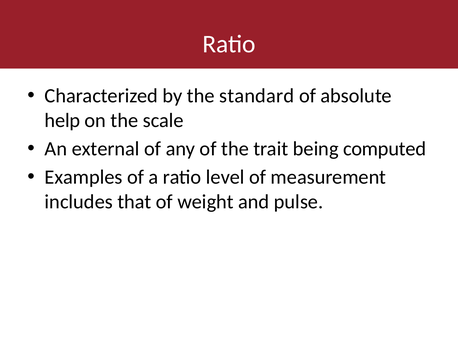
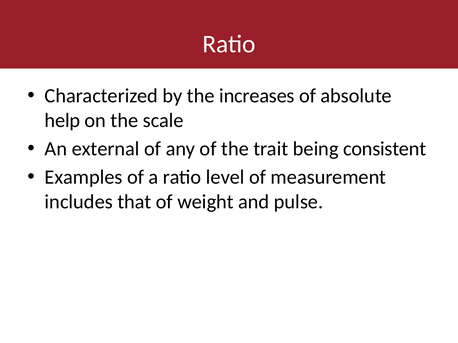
standard: standard -> increases (257, 96)
computed: computed -> consistent (385, 149)
